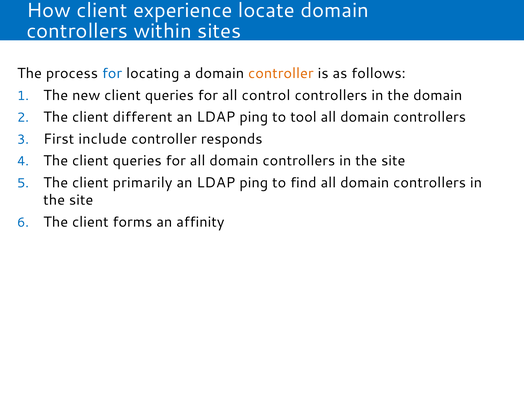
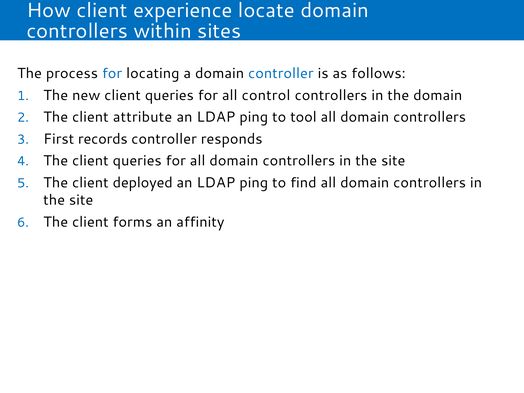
controller colour: orange -> blue (281, 73)
different: different -> attribute (143, 117)
include: include -> records (103, 139)
primarily: primarily -> deployed (143, 183)
